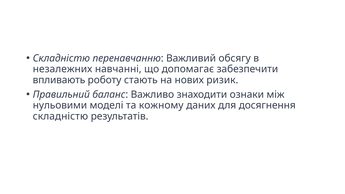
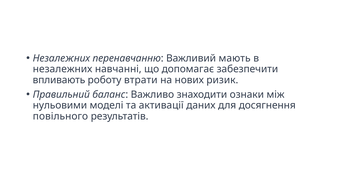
Складністю: Складністю -> Незалежних (61, 58)
обсягу: обсягу -> мають (235, 58)
стають: стають -> втрати (141, 80)
кожному: кожному -> активації (161, 105)
складністю: складністю -> повільного (60, 116)
